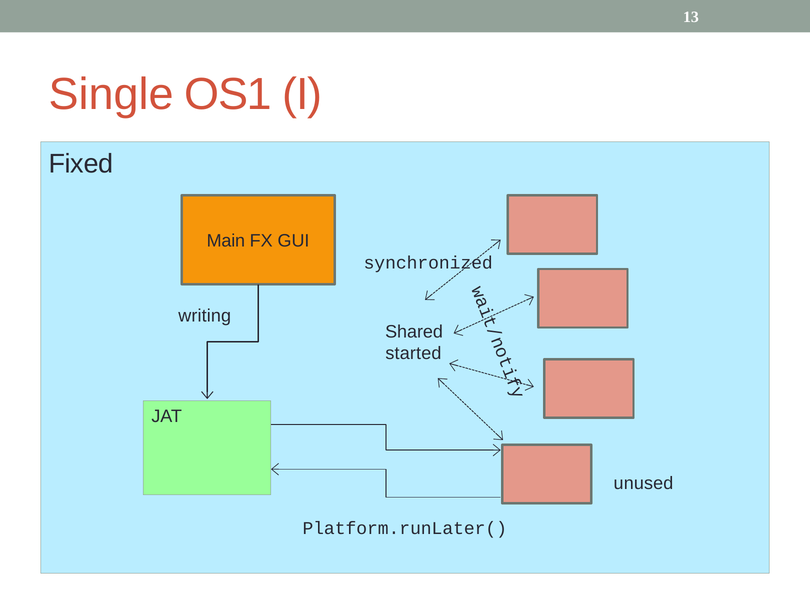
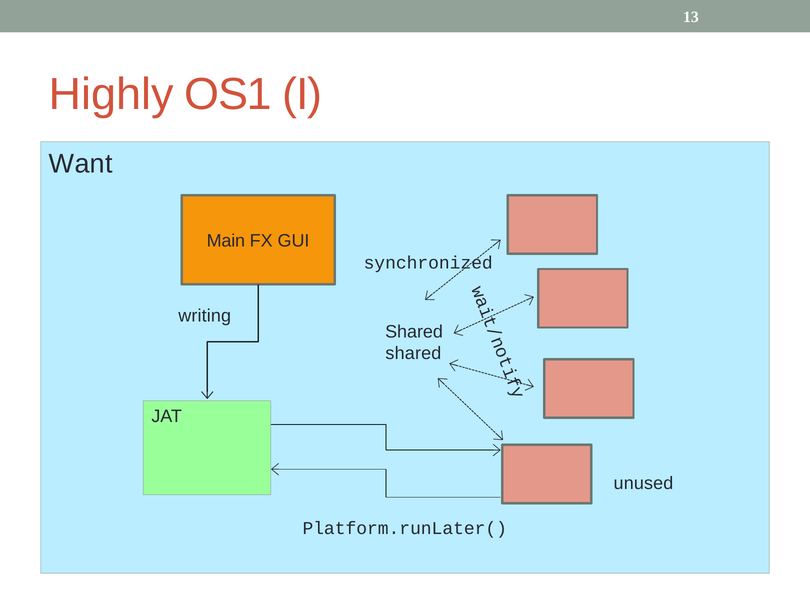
Single: Single -> Highly (111, 94)
Fixed: Fixed -> Want (81, 164)
started: started -> shared (413, 354)
